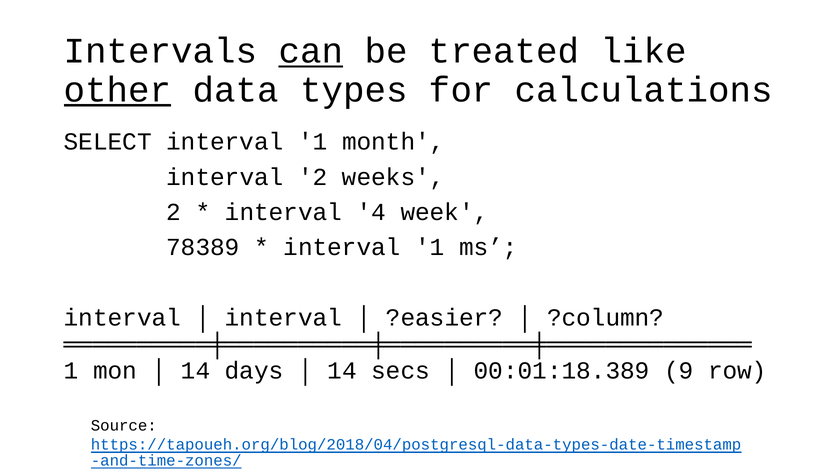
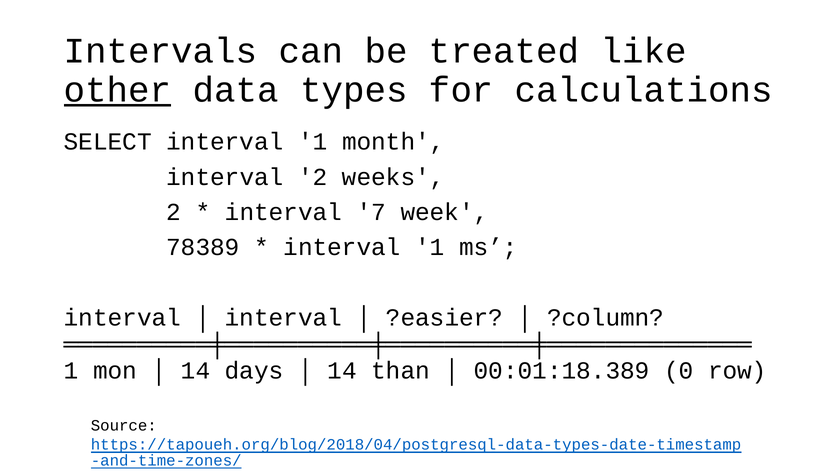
can underline: present -> none (311, 51)
4: 4 -> 7 (371, 212)
secs: secs -> than (401, 370)
9: 9 -> 0 (679, 370)
